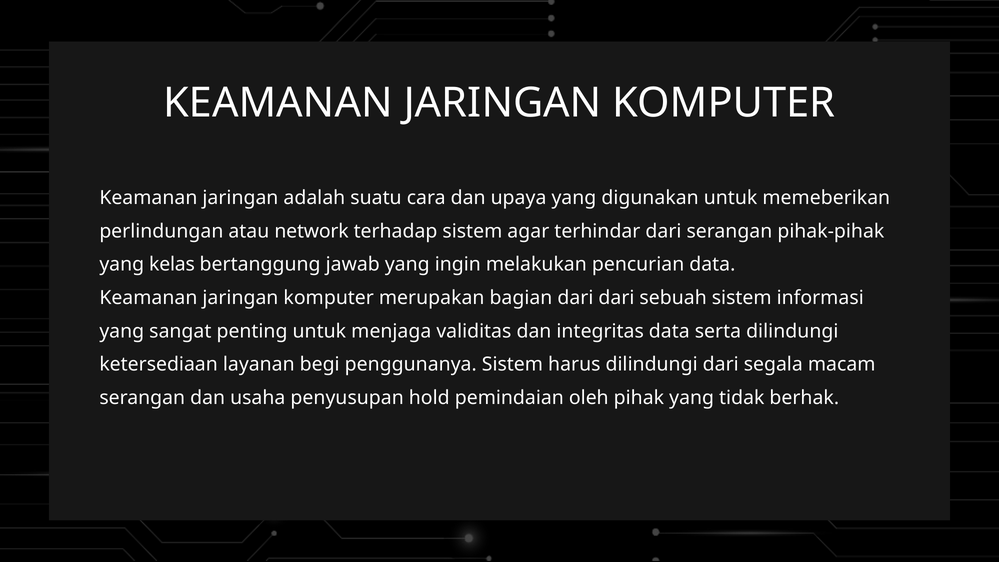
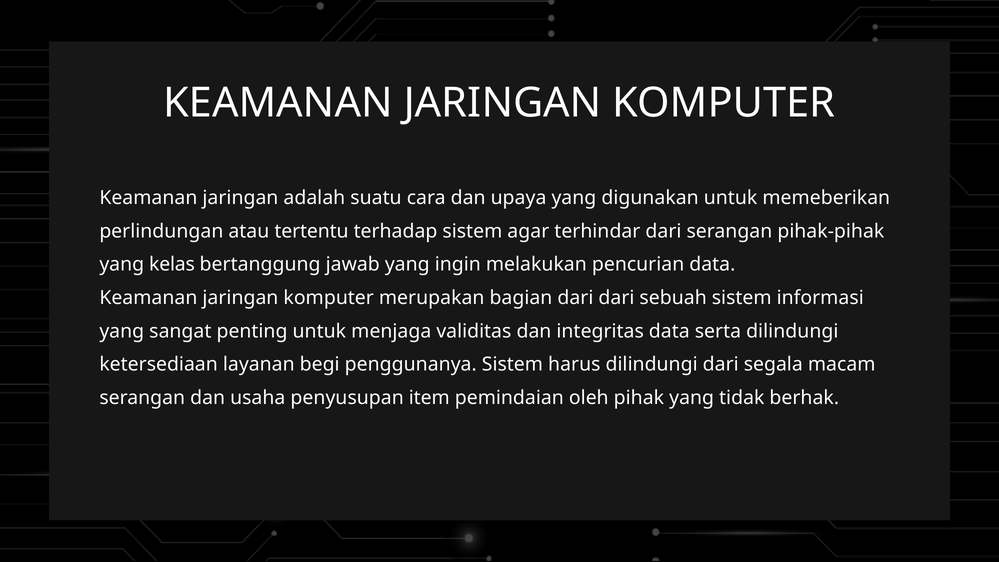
network: network -> tertentu (312, 231)
hold: hold -> item (429, 398)
